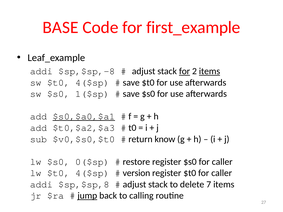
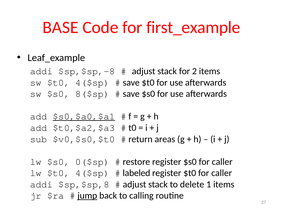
for underline: present -> none (184, 71)
items underline: present -> none (210, 71)
1($sp: 1($sp -> 8($sp (92, 94)
know: know -> areas (165, 139)
version: version -> labeled (136, 173)
7: 7 -> 1 (209, 185)
